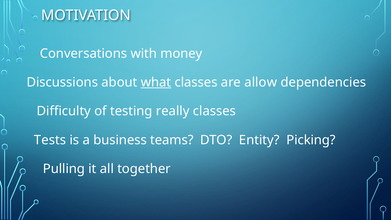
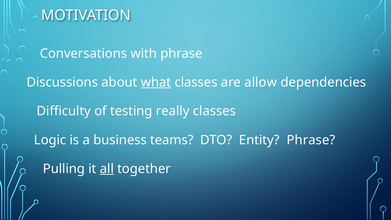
with money: money -> phrase (181, 53)
Tests: Tests -> Logic (50, 140)
Entity Picking: Picking -> Phrase (311, 140)
all underline: none -> present (107, 169)
